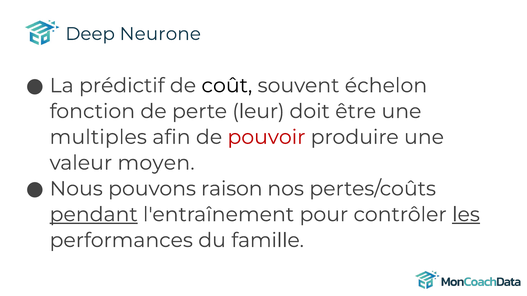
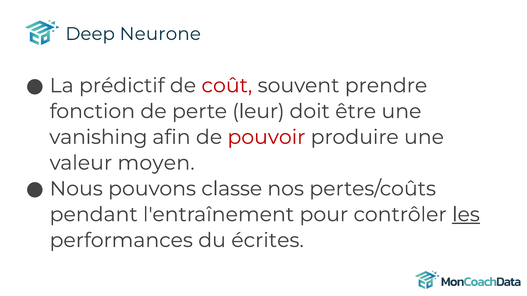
coût colour: black -> red (227, 86)
échelon: échelon -> prendre (386, 86)
multiples: multiples -> vanishing (98, 137)
raison: raison -> classe (232, 189)
pendant underline: present -> none (94, 215)
famille: famille -> écrites (268, 241)
